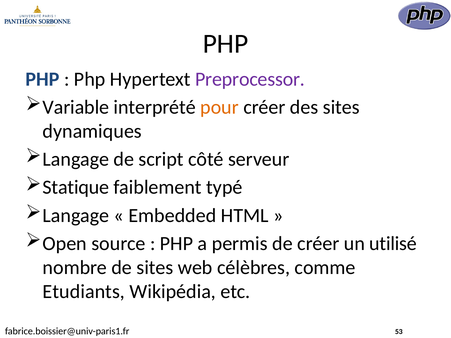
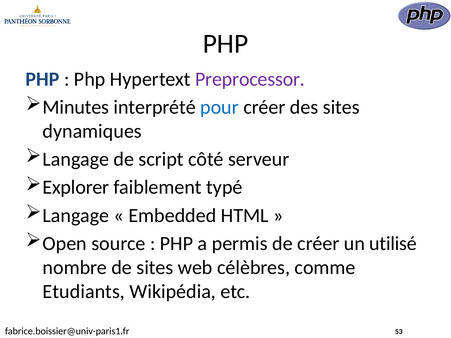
Variable: Variable -> Minutes (76, 107)
pour colour: orange -> blue (219, 107)
Statique: Statique -> Explorer (76, 187)
